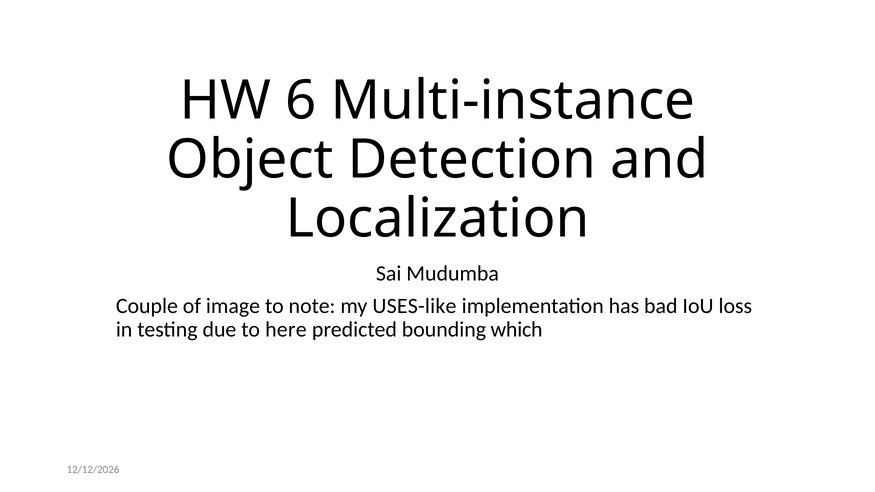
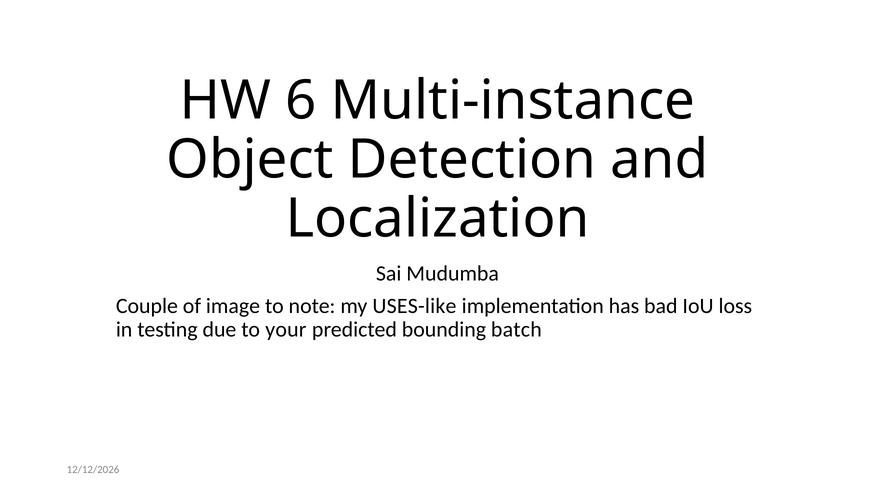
here: here -> your (286, 330)
which: which -> batch (516, 330)
